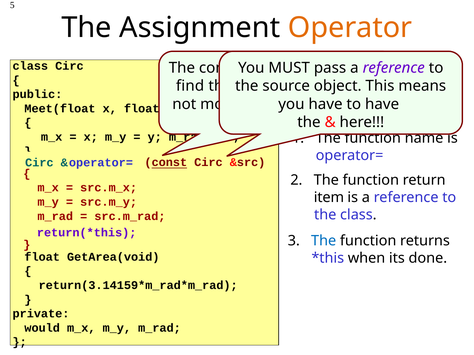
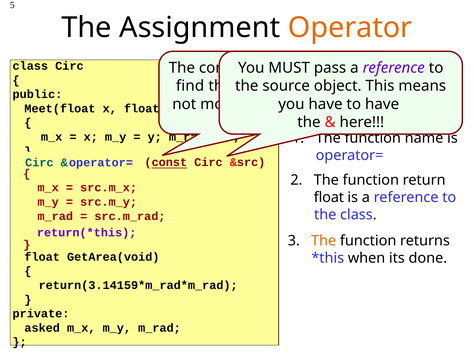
item: item -> float (329, 198)
The colour: blue -> orange (324, 241)
would: would -> asked (42, 328)
